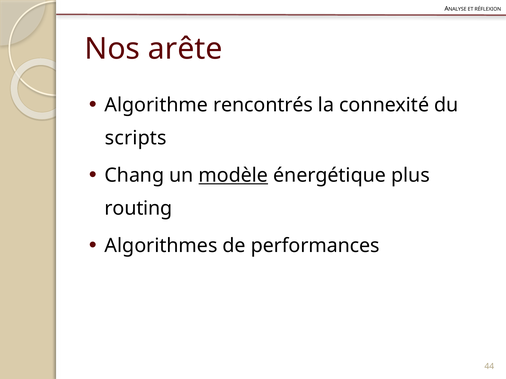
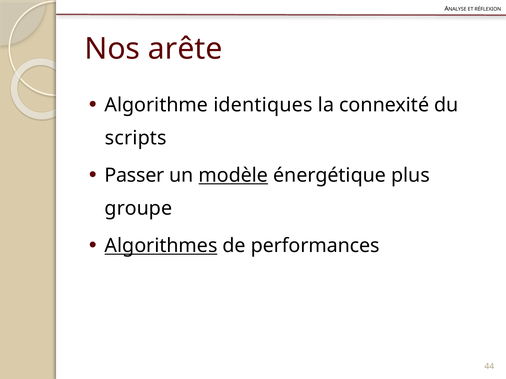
rencontrés: rencontrés -> identiques (263, 105)
Chang: Chang -> Passer (134, 176)
routing: routing -> groupe (138, 209)
Algorithmes underline: none -> present (161, 246)
